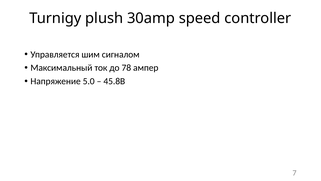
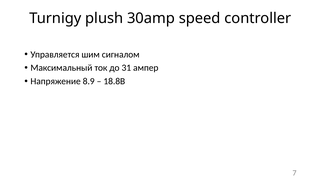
78: 78 -> 31 (126, 68)
5.0: 5.0 -> 8.9 (89, 81)
45.8В: 45.8В -> 18.8В (114, 81)
